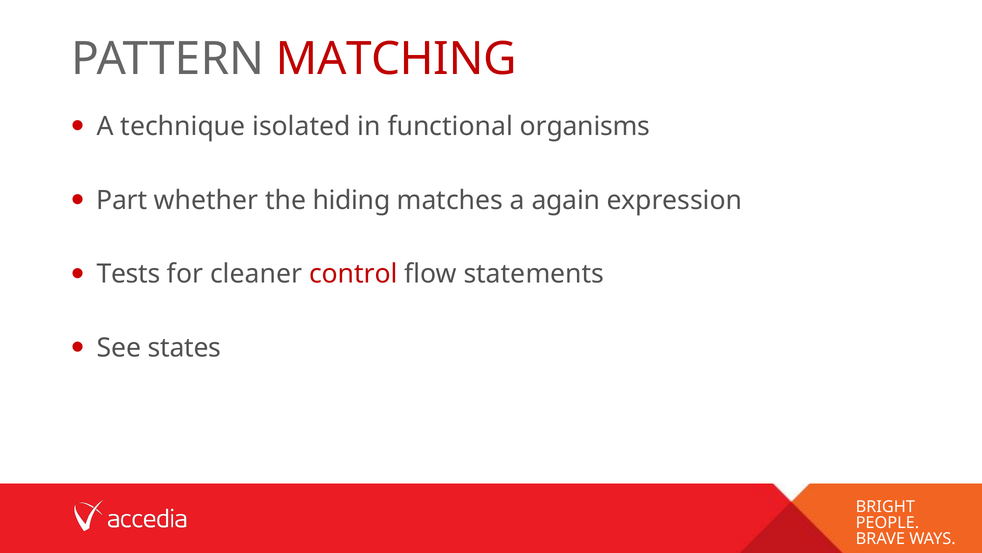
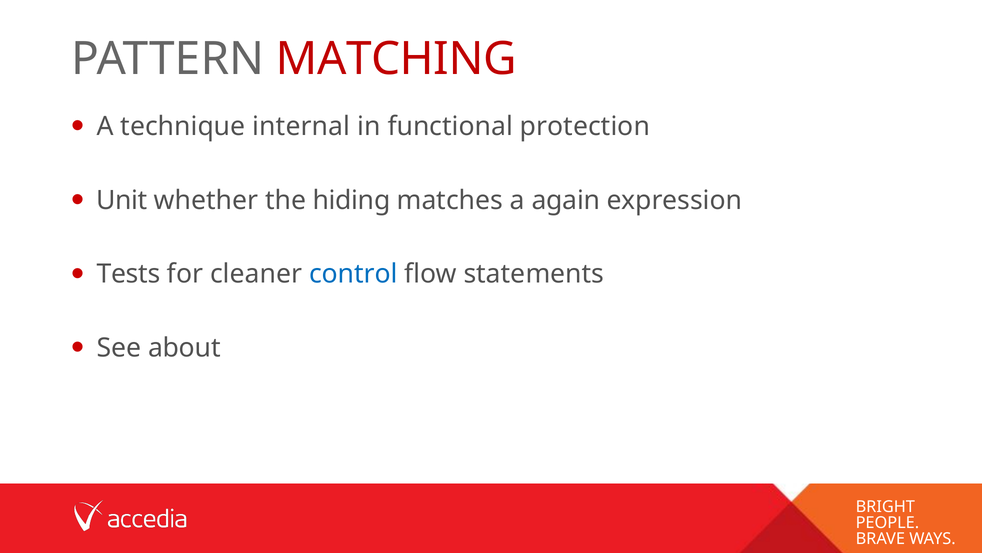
isolated: isolated -> internal (301, 126)
organisms: organisms -> protection (585, 126)
Part: Part -> Unit (122, 200)
control colour: red -> blue (353, 274)
states: states -> about (184, 348)
